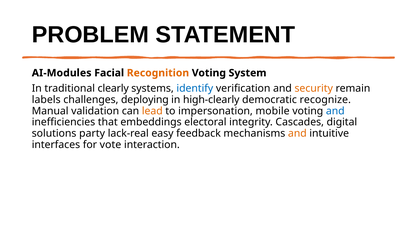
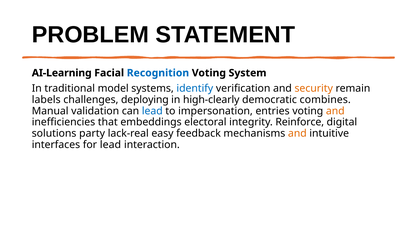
AI-Modules: AI-Modules -> AI-Learning (62, 73)
Recognition colour: orange -> blue (158, 73)
clearly: clearly -> model (113, 89)
recognize: recognize -> combines (325, 100)
lead colour: orange -> blue (152, 111)
mobile: mobile -> entries (273, 111)
and colour: blue -> orange (335, 111)
Cascades: Cascades -> Reinforce (300, 122)
for vote: vote -> lead (110, 145)
